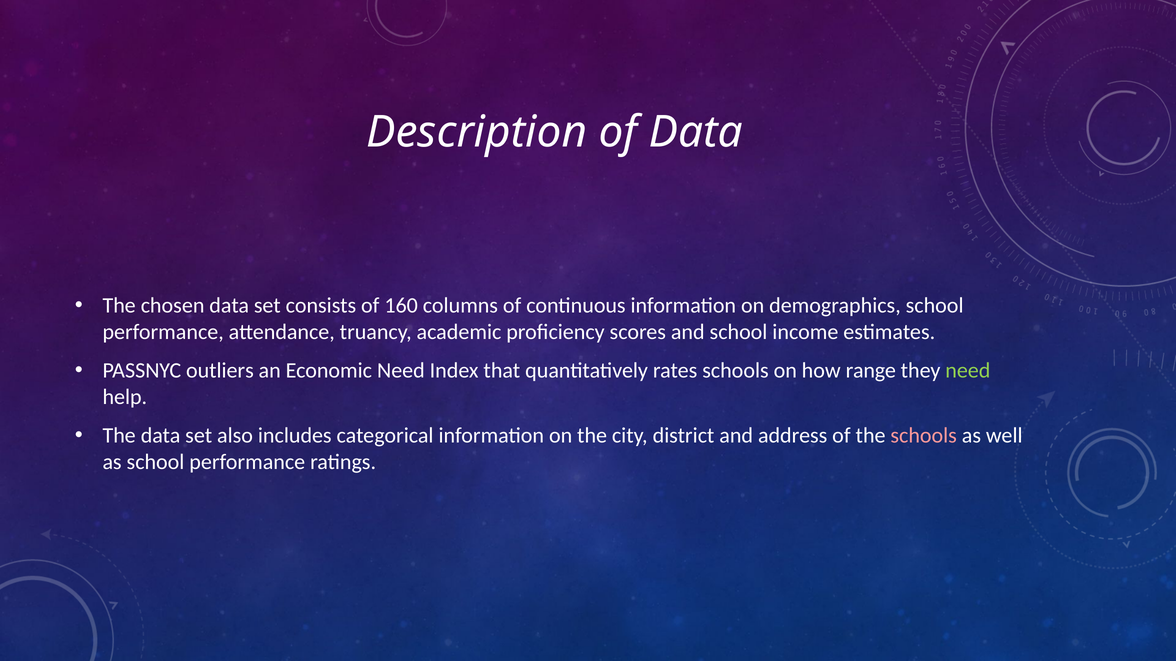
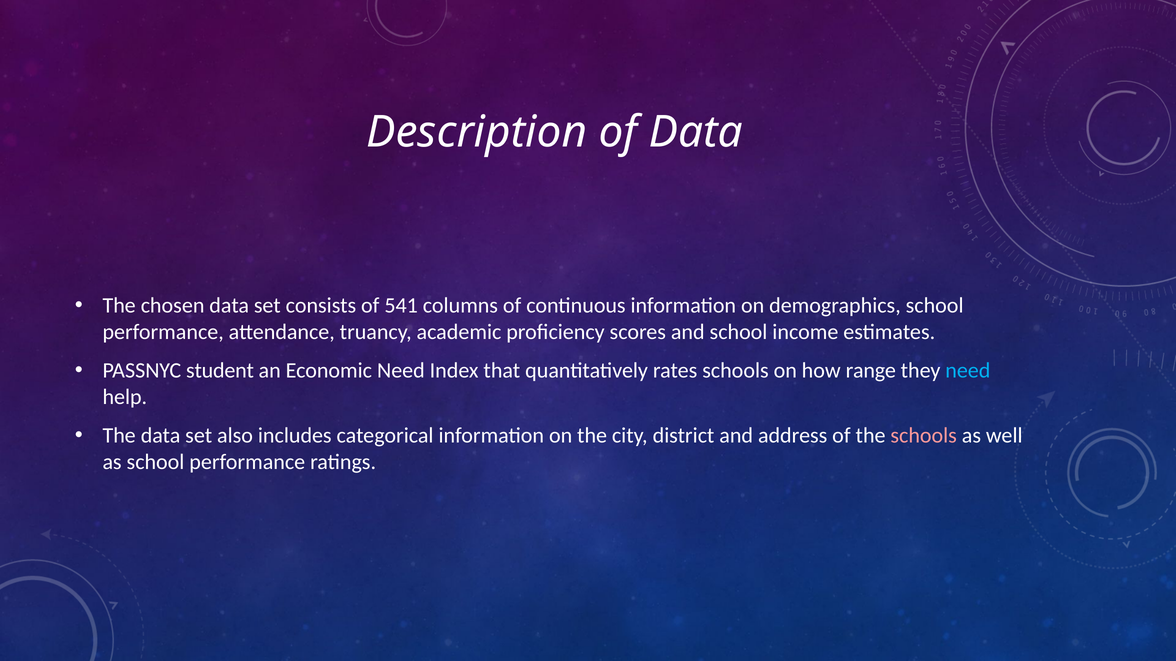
160: 160 -> 541 (401, 306)
outliers: outliers -> student (220, 371)
need colour: light green -> light blue (968, 371)
